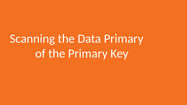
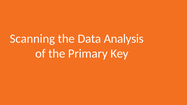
Data Primary: Primary -> Analysis (124, 39)
